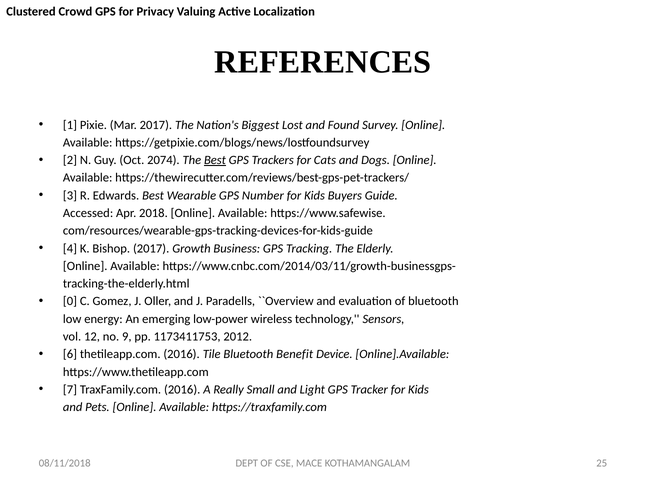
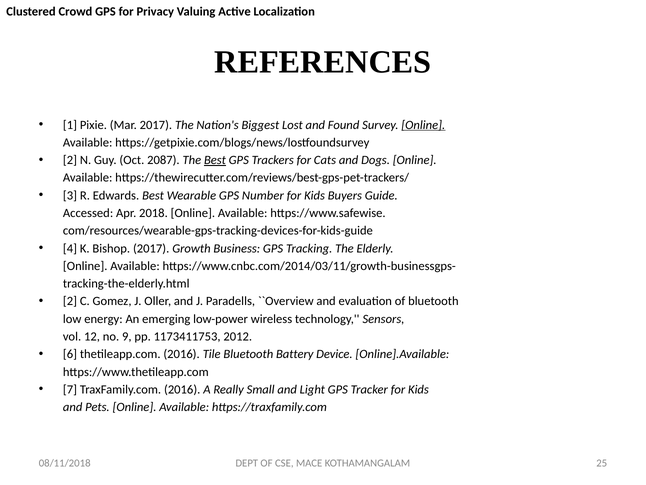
Online underline: none -> present (423, 125)
2074: 2074 -> 2087 (163, 160)
0: 0 -> 2 (70, 301)
Benefit: Benefit -> Battery (295, 354)
